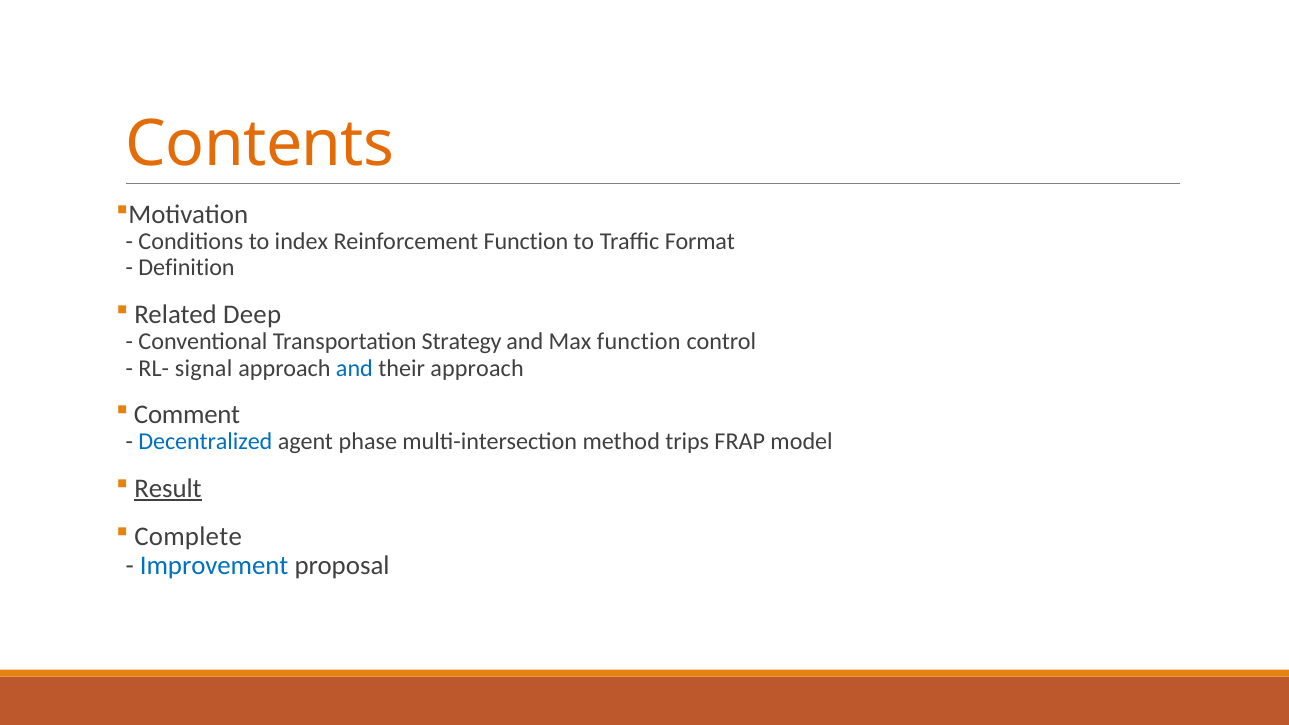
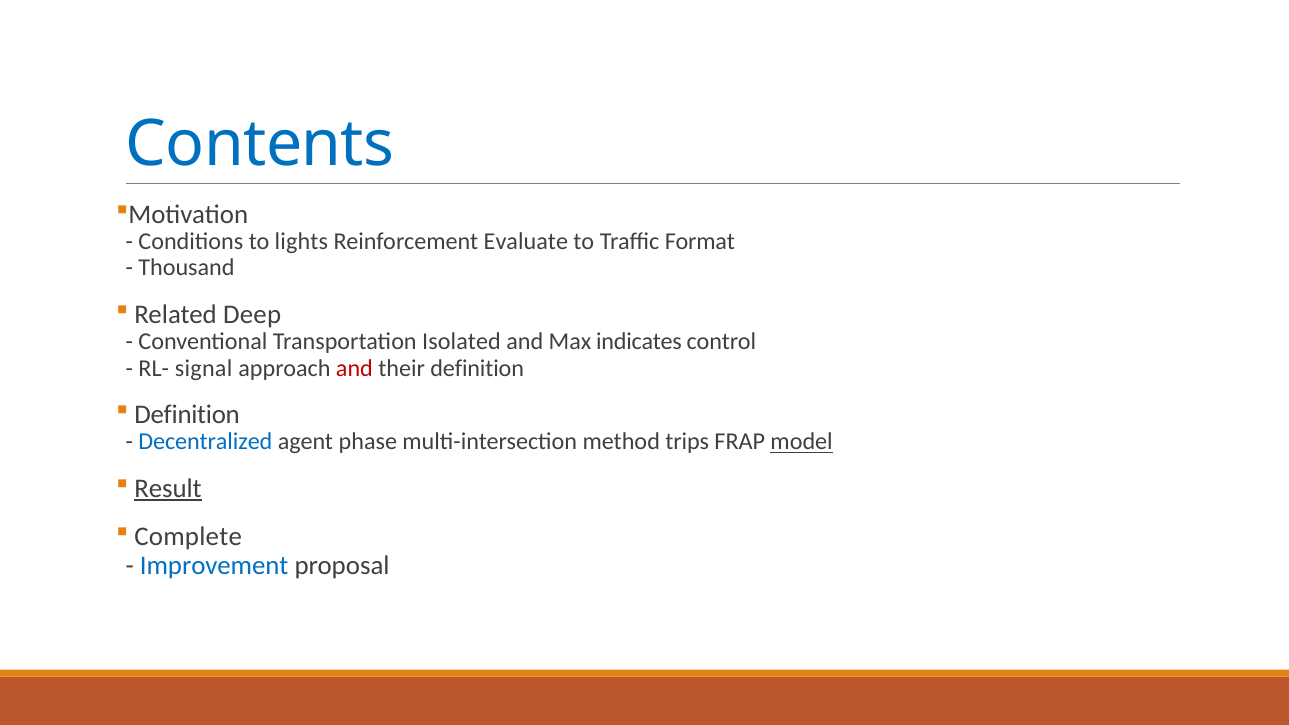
Contents colour: orange -> blue (260, 144)
index: index -> lights (301, 242)
Reinforcement Function: Function -> Evaluate (526, 242)
Definition: Definition -> Thousand (186, 268)
Strategy: Strategy -> Isolated (461, 342)
Max function: function -> indicates (639, 342)
and colour: blue -> red (354, 368)
their approach: approach -> definition (477, 368)
Comment: Comment -> Definition (187, 414)
model underline: none -> present (802, 442)
